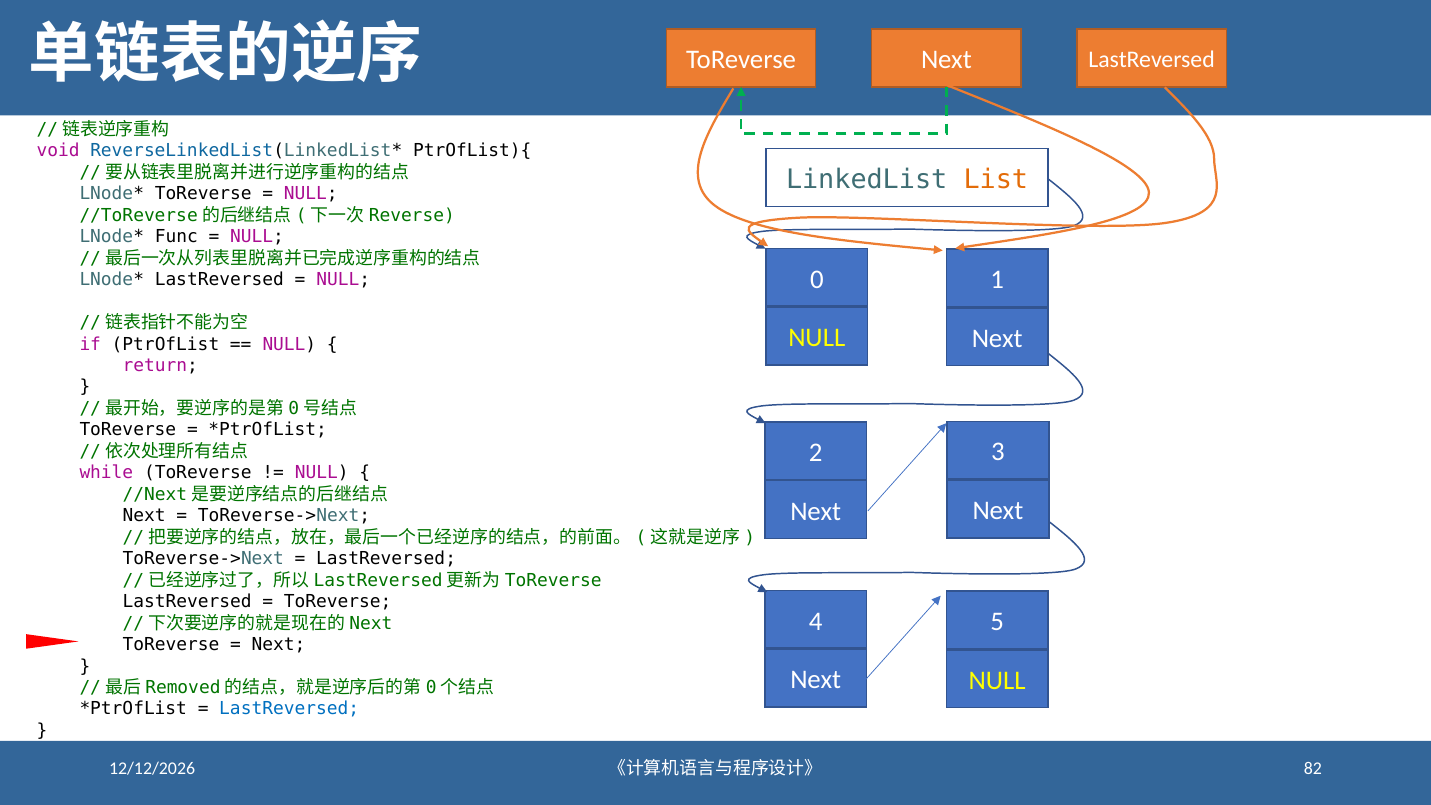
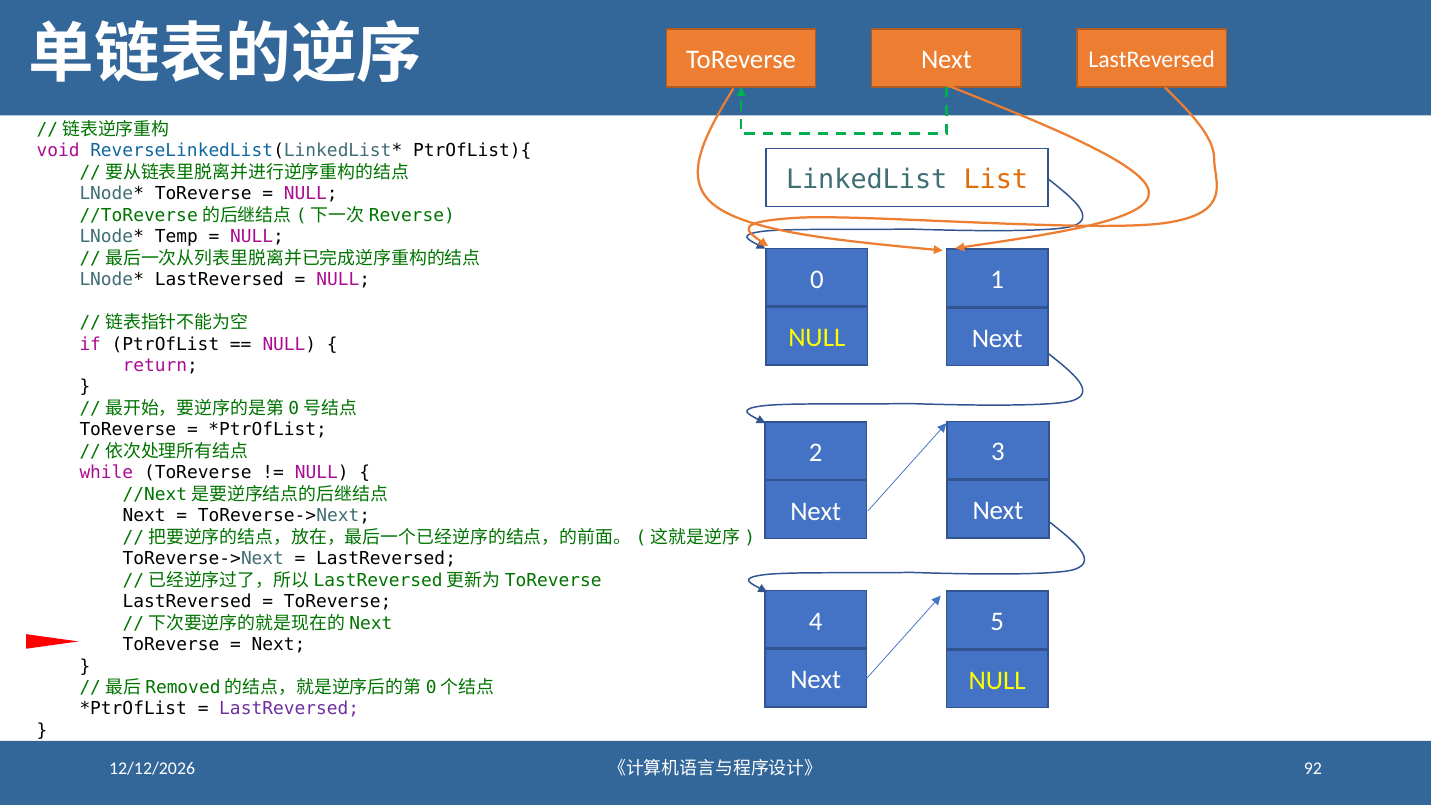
Func: Func -> Temp (176, 237)
LastReversed colour: blue -> purple (289, 709)
82: 82 -> 92 (1313, 769)
